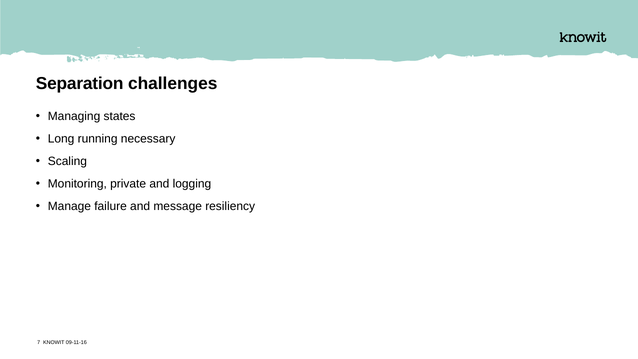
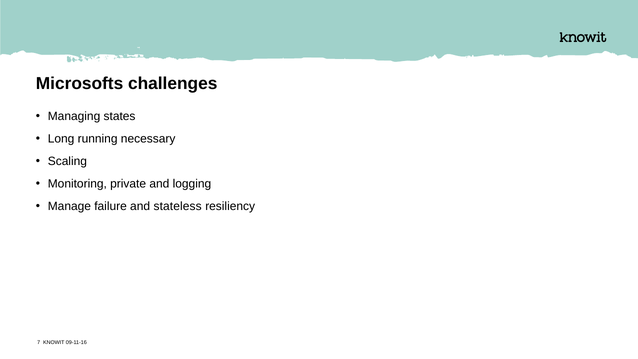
Separation: Separation -> Microsofts (80, 83)
message: message -> stateless (178, 206)
